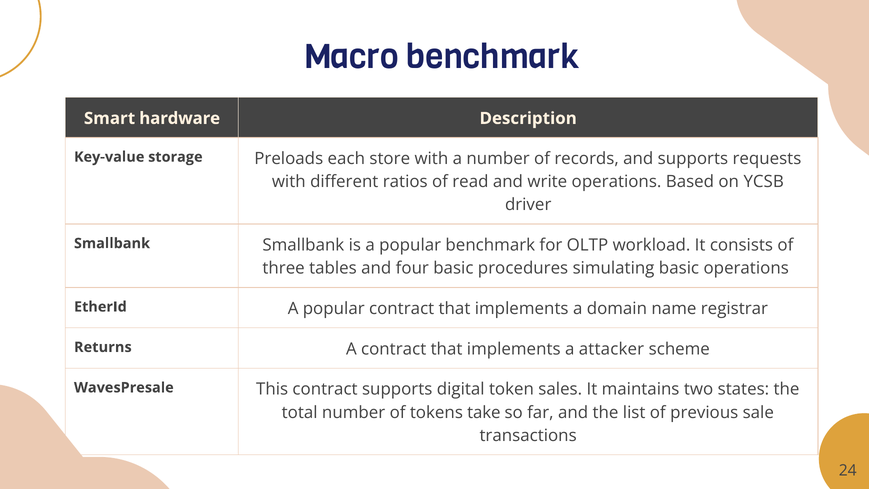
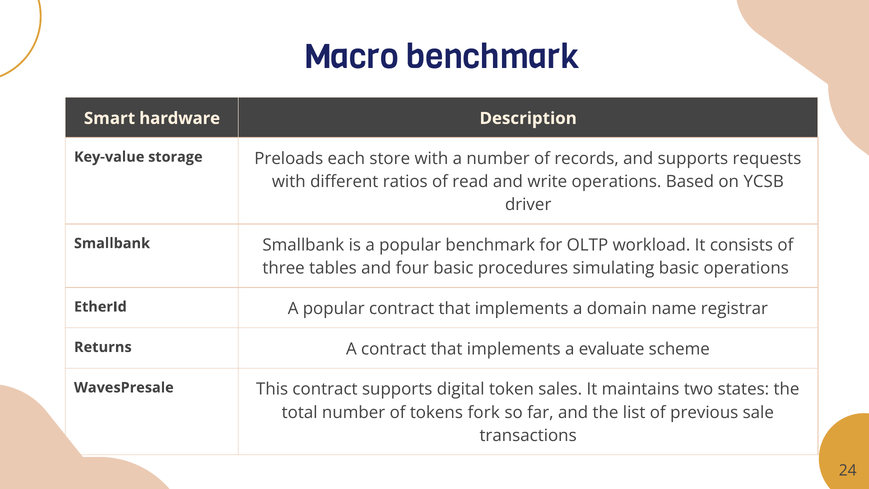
attacker: attacker -> evaluate (612, 349)
take: take -> fork (484, 412)
